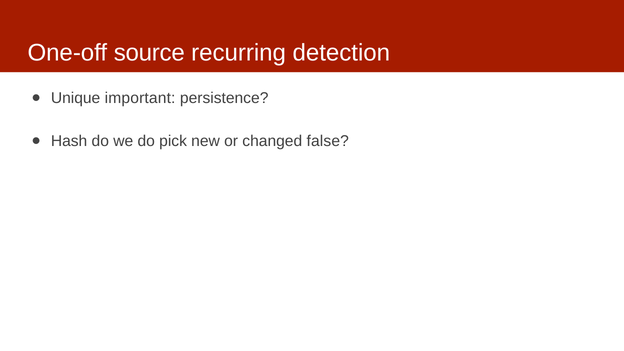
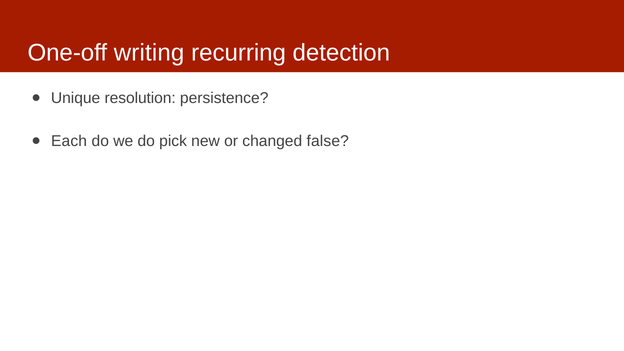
source: source -> writing (149, 53)
important: important -> resolution (140, 98)
Hash: Hash -> Each (69, 141)
